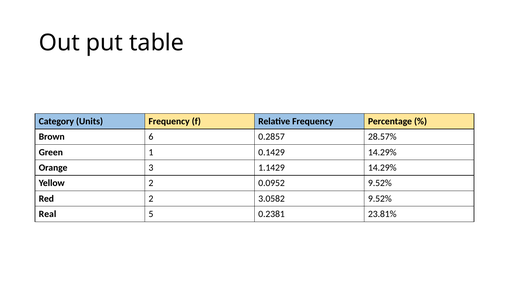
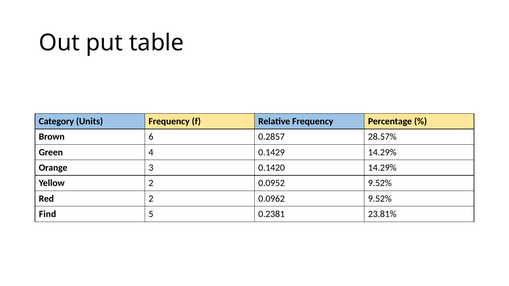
1: 1 -> 4 (151, 152)
1.1429: 1.1429 -> 0.1420 (272, 168)
3.0582: 3.0582 -> 0.0962 (272, 199)
Real: Real -> Find (48, 214)
